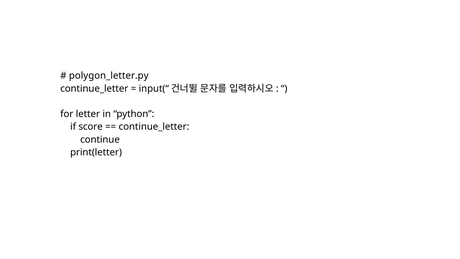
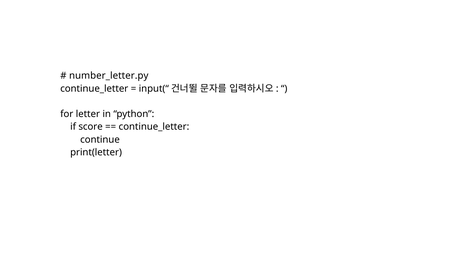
polygon_letter.py: polygon_letter.py -> number_letter.py (109, 76)
